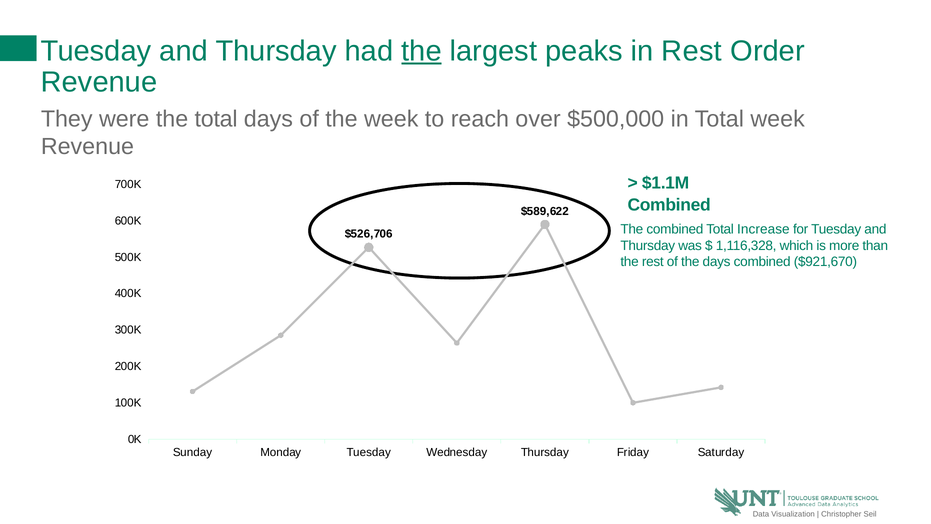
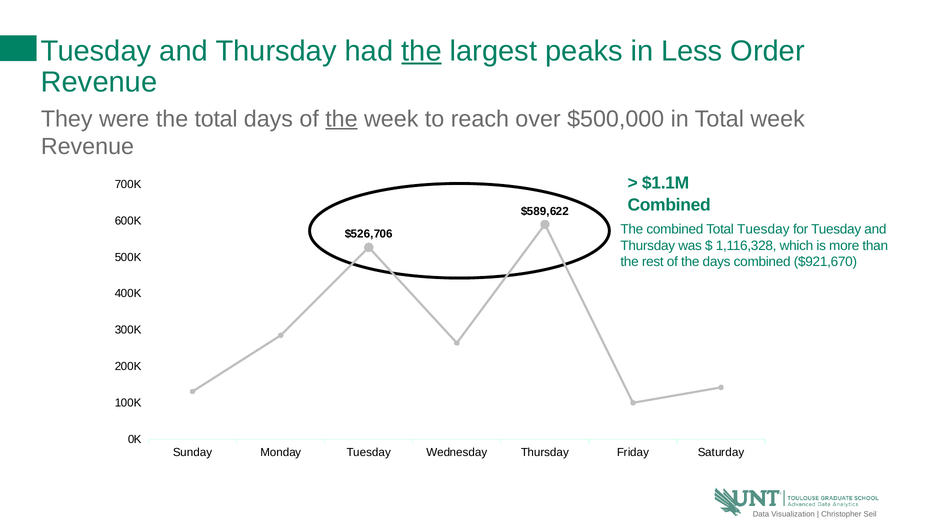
in Rest: Rest -> Less (692, 51)
the underline: none -> present (341, 119)
Total Increase: Increase -> Tuesday (763, 229)
